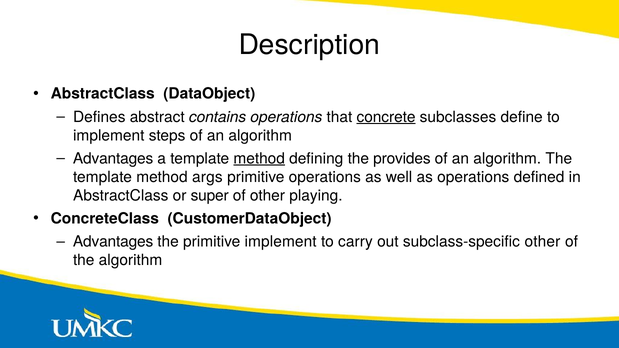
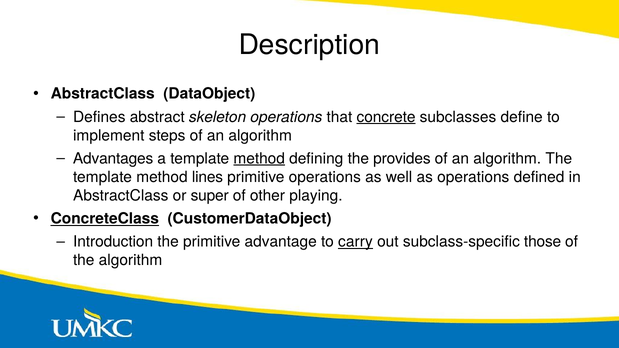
contains: contains -> skeleton (218, 117)
args: args -> lines (208, 177)
ConcreteClass underline: none -> present (105, 219)
Advantages: Advantages -> Introduction (113, 242)
primitive implement: implement -> advantage (281, 242)
carry underline: none -> present (355, 242)
subclass-specific other: other -> those (543, 242)
